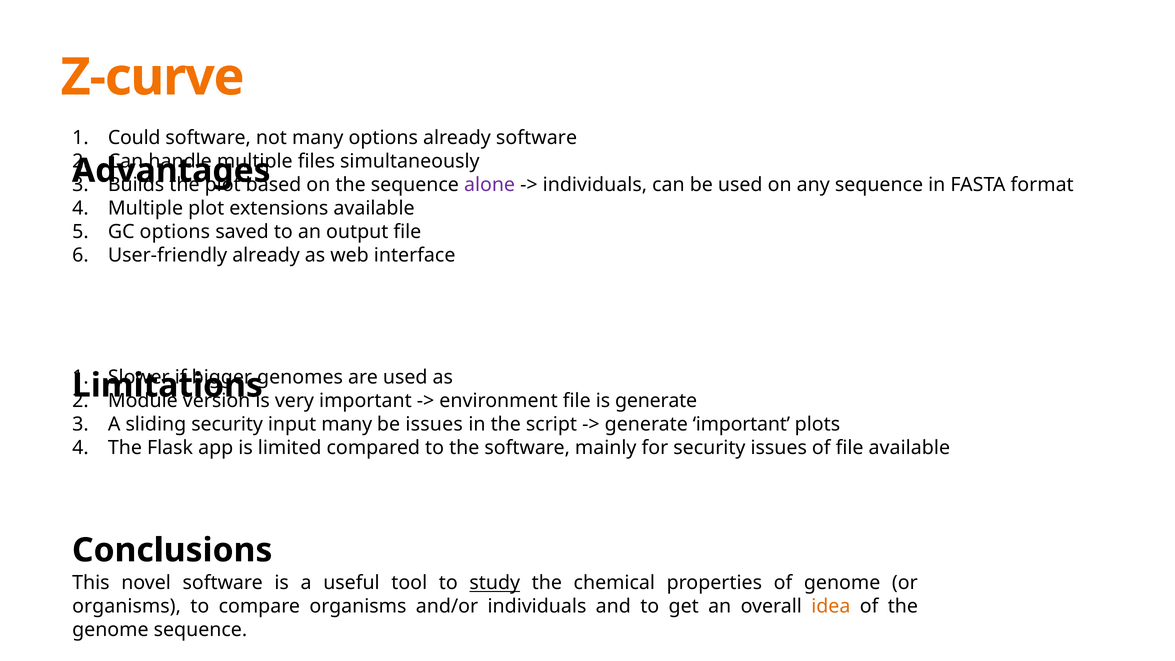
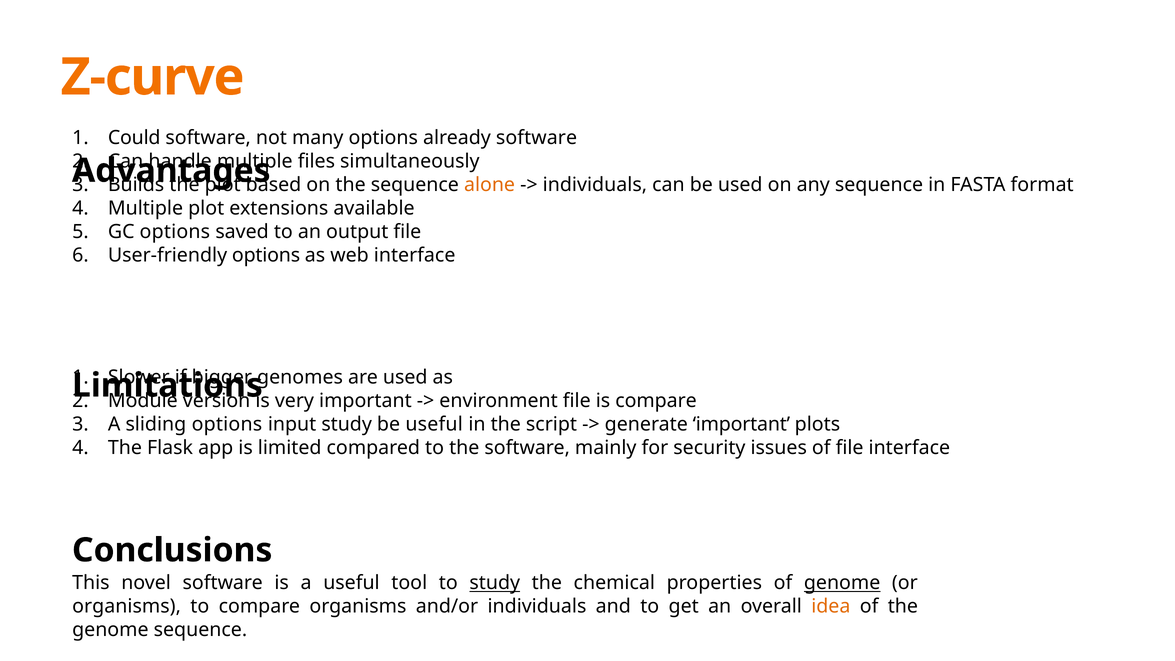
alone colour: purple -> orange (490, 185)
User-friendly already: already -> options (266, 255)
is generate: generate -> compare (656, 401)
sliding security: security -> options (227, 424)
input many: many -> study (347, 424)
be issues: issues -> useful (434, 424)
file available: available -> interface (909, 448)
genome underline: none -> present (842, 583)
